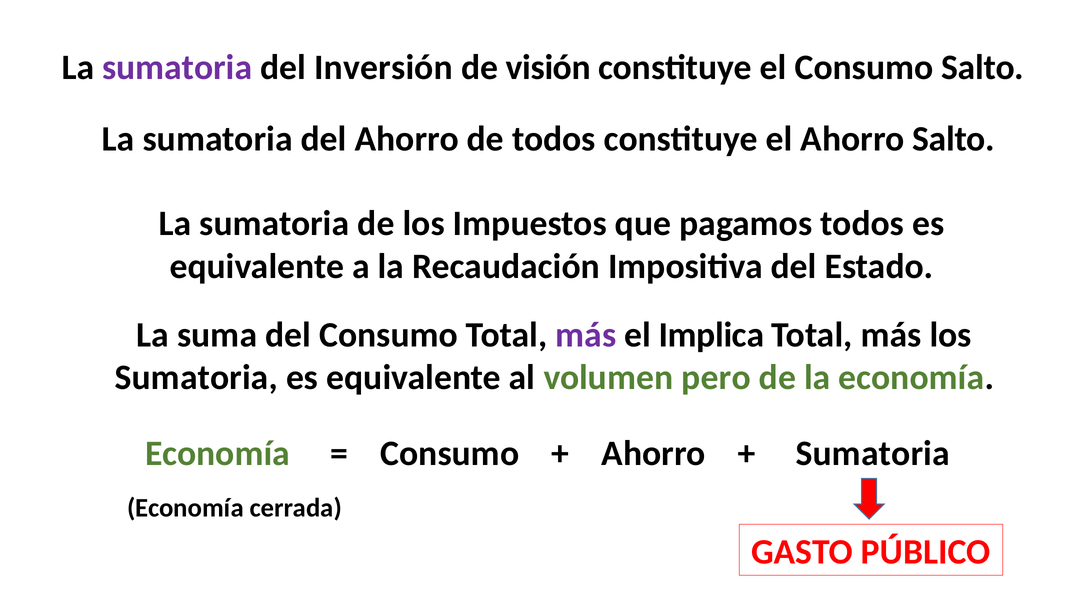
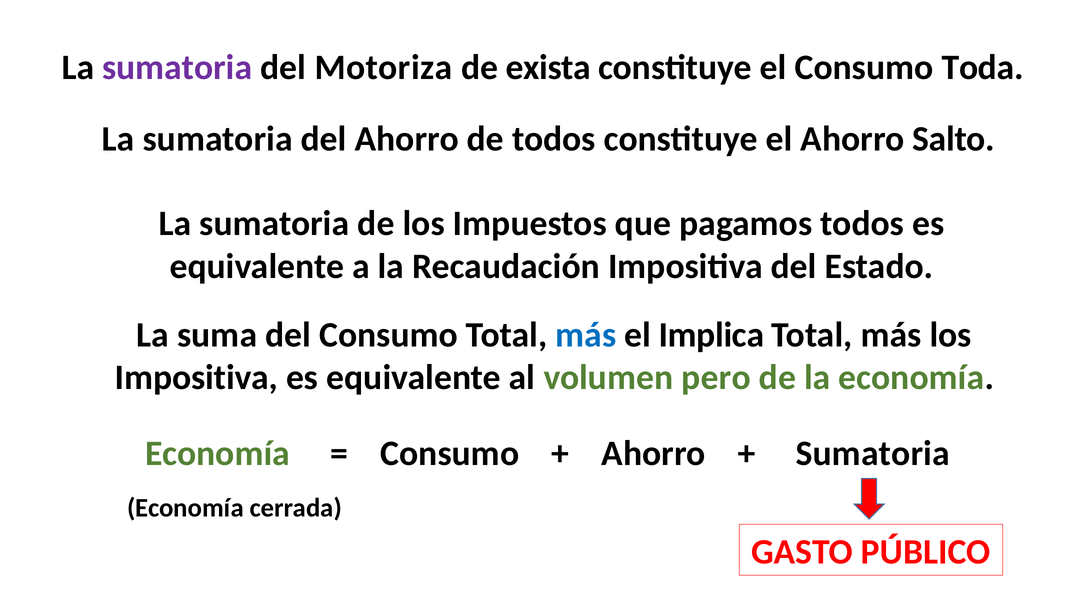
Inversión: Inversión -> Motoriza (383, 67)
visión: visión -> exista (548, 67)
Consumo Salto: Salto -> Toda (983, 67)
más colour: purple -> blue (586, 335)
Sumatoria: Sumatoria -> Impositiva (196, 378)
